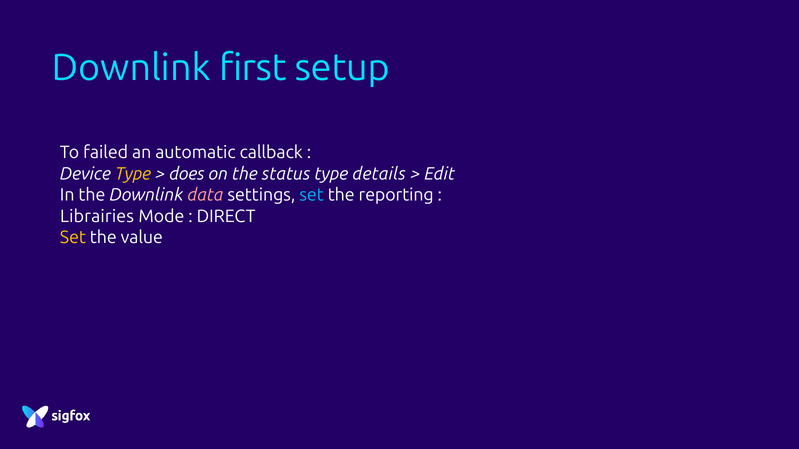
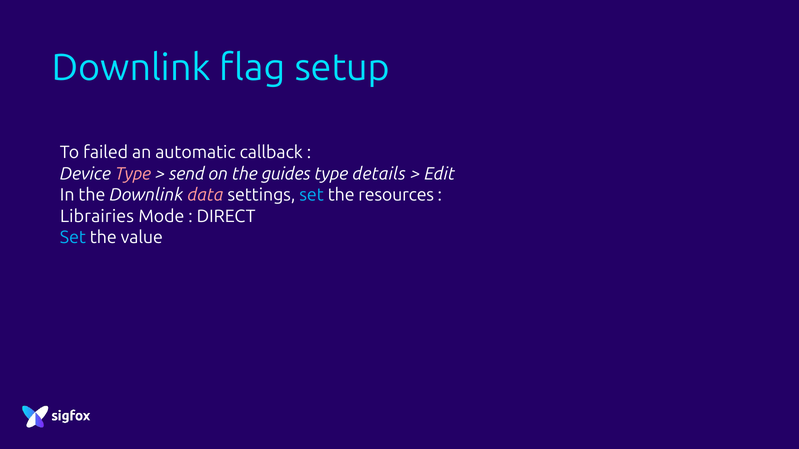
first: first -> flag (252, 68)
Type colour: yellow -> pink (133, 174)
does: does -> send (187, 174)
status: status -> guides (286, 174)
reporting: reporting -> resources (396, 195)
Set colour: yellow -> light blue (73, 238)
